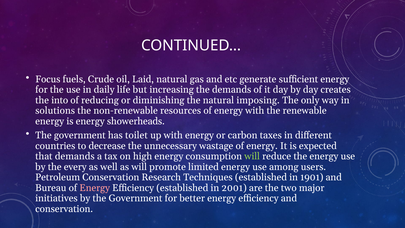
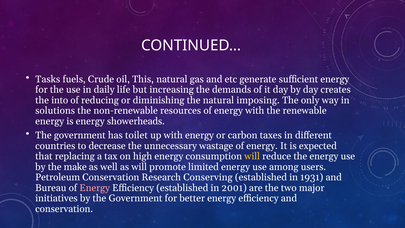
Focus: Focus -> Tasks (48, 79)
Laid: Laid -> This (143, 79)
that demands: demands -> replacing (75, 156)
will colour: light green -> yellow (252, 156)
every: every -> make (75, 167)
Techniques: Techniques -> Conserving (208, 177)
1901: 1901 -> 1931 (312, 177)
